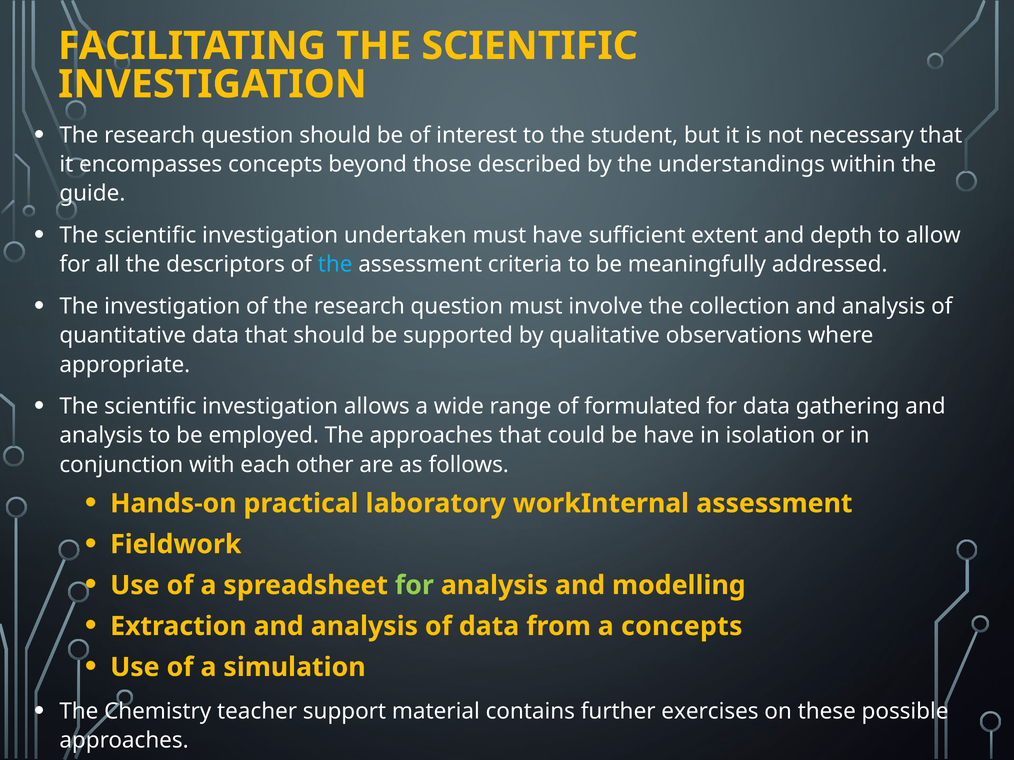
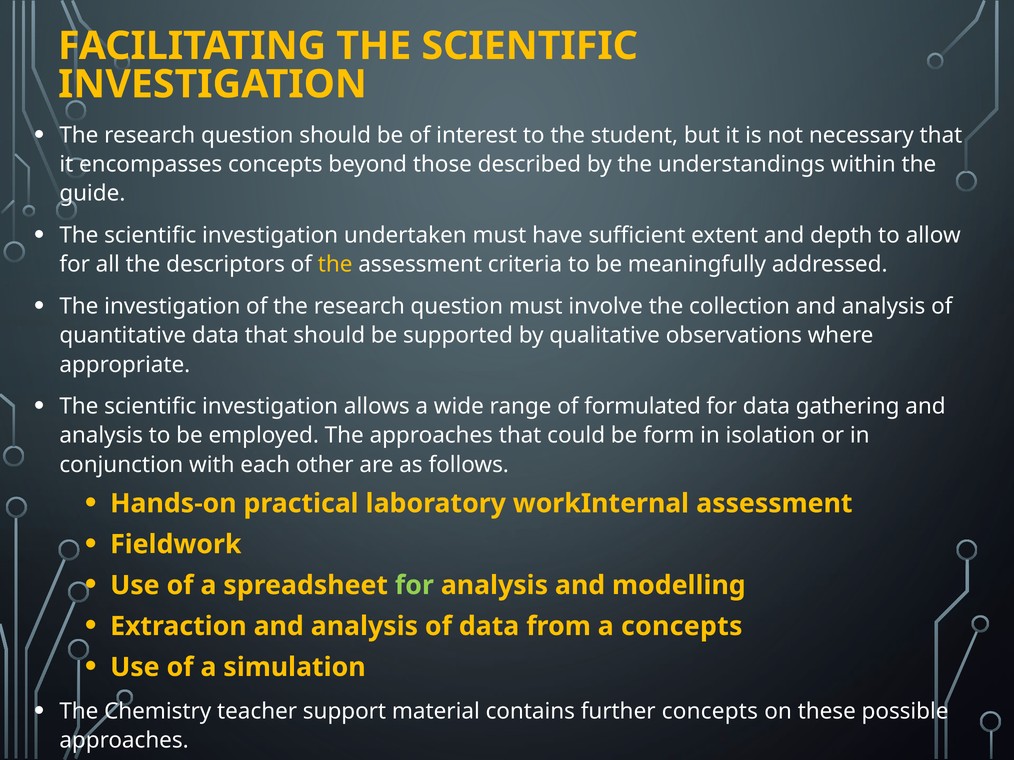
the colour: light blue -> yellow (335, 265)
be have: have -> form (669, 436)
further exercises: exercises -> concepts (710, 712)
